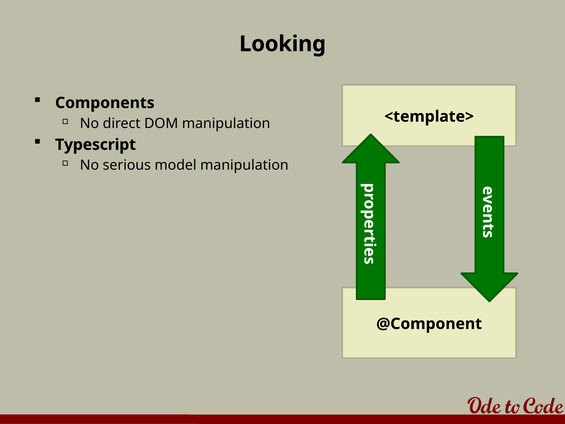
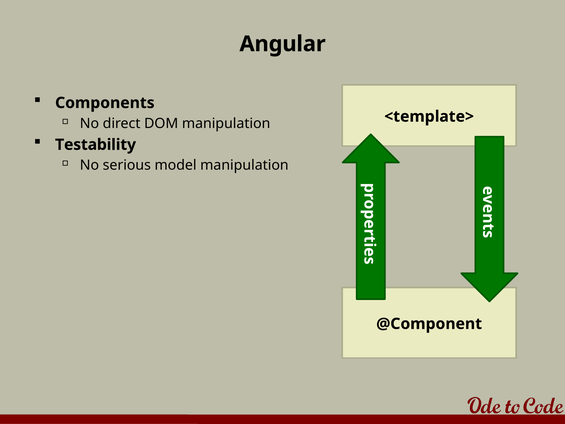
Looking: Looking -> Angular (283, 44)
Typescript: Typescript -> Testability (96, 145)
